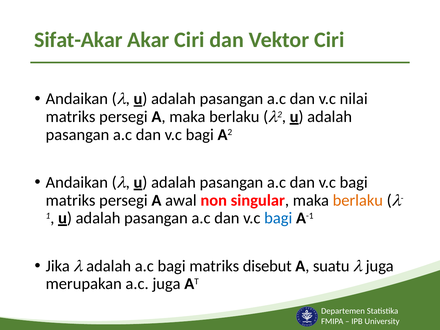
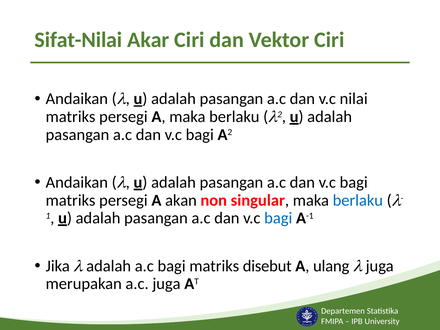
Sifat-Akar: Sifat-Akar -> Sifat-Nilai (78, 40)
awal: awal -> akan (181, 200)
berlaku colour: orange -> blue (358, 200)
suatu: suatu -> ulang (331, 266)
